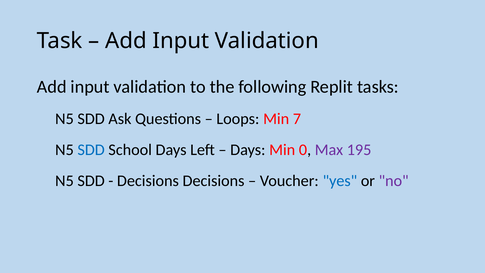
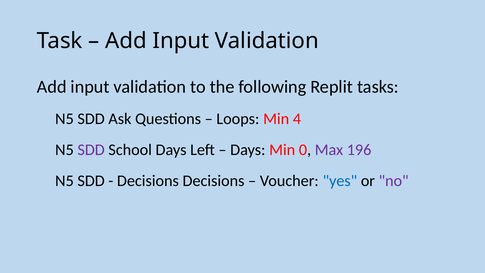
7: 7 -> 4 (297, 119)
SDD colour: blue -> purple (91, 150)
195: 195 -> 196 (359, 150)
